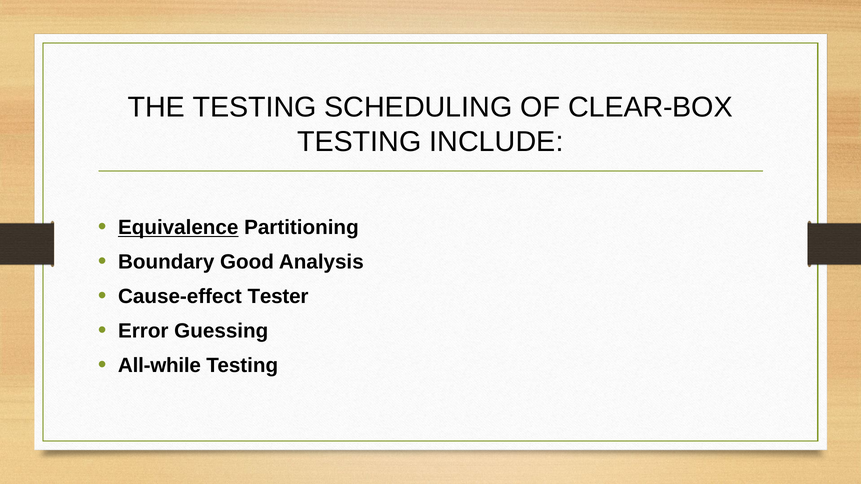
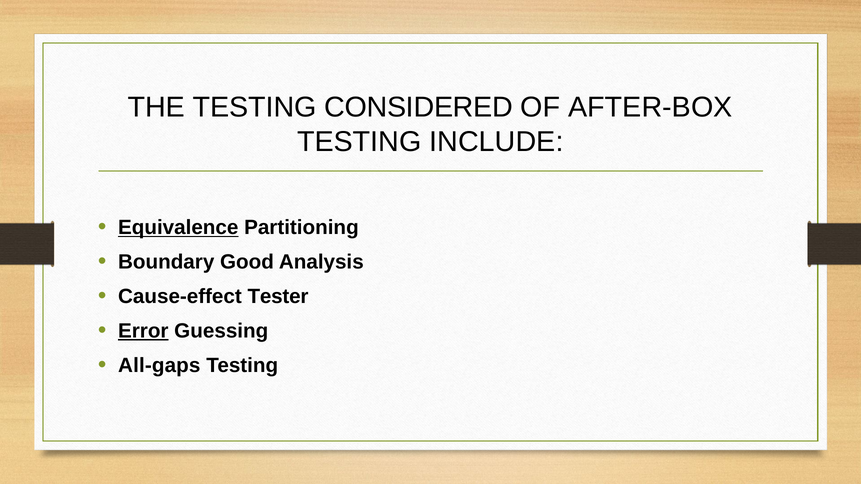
SCHEDULING: SCHEDULING -> CONSIDERED (419, 108)
CLEAR-BOX: CLEAR-BOX -> AFTER-BOX (650, 108)
Error underline: none -> present (143, 331)
All-while: All-while -> All-gaps (159, 365)
